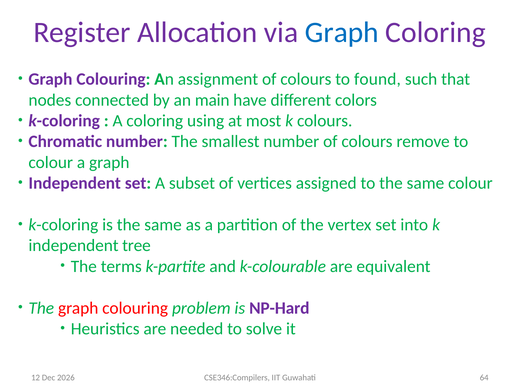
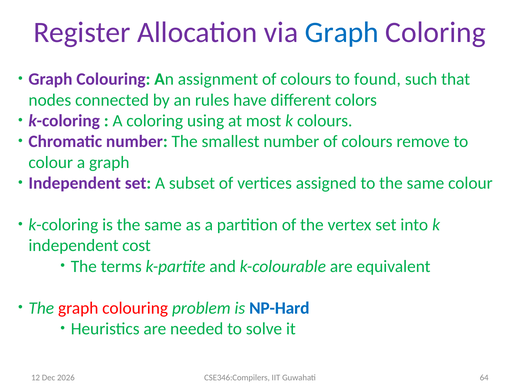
main: main -> rules (212, 100)
tree: tree -> cost (136, 246)
NP-Hard colour: purple -> blue (279, 308)
